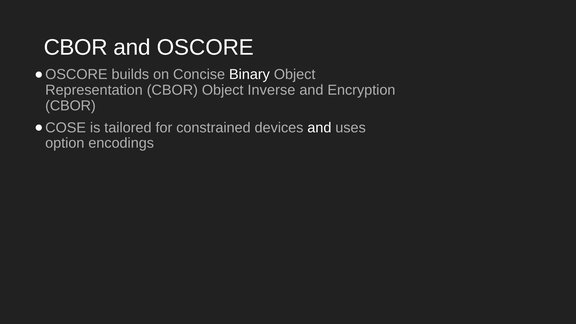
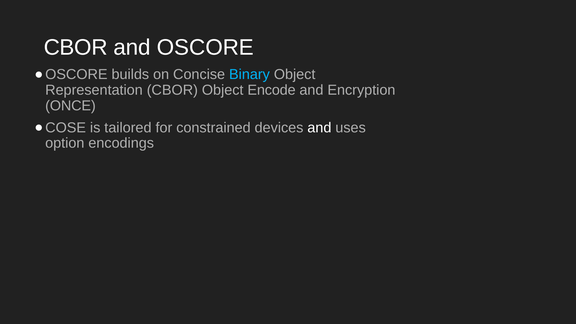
Binary colour: white -> light blue (249, 75)
Inverse: Inverse -> Encode (272, 90)
CBOR: CBOR -> ONCE (70, 106)
